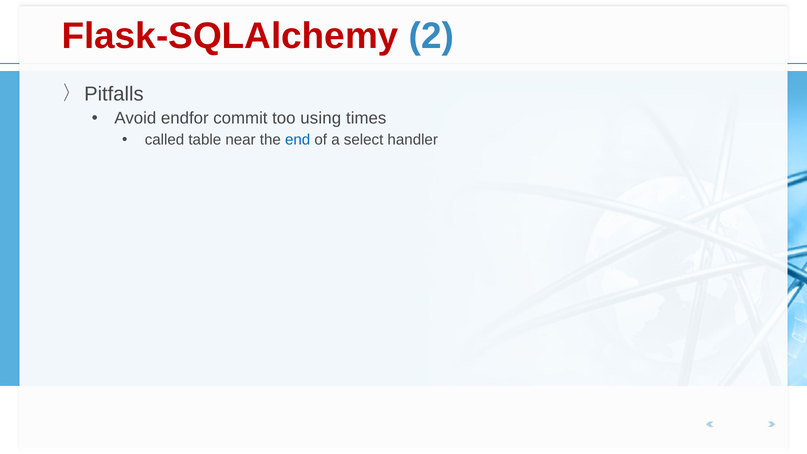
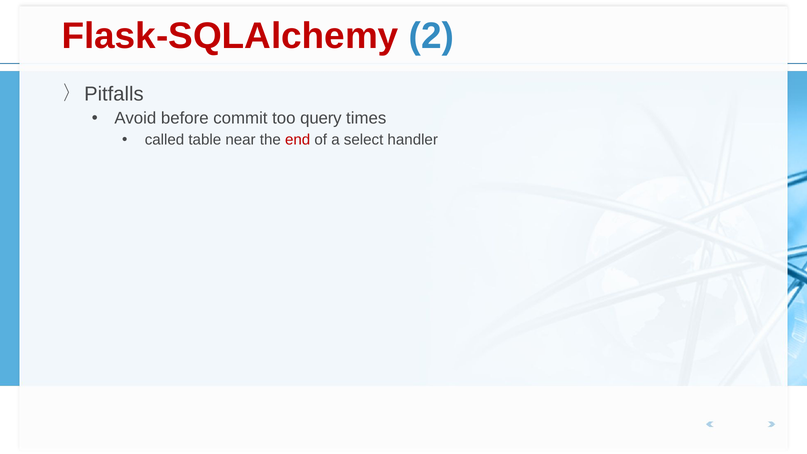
endfor: endfor -> before (185, 118)
using: using -> query (321, 118)
end colour: blue -> red (298, 140)
